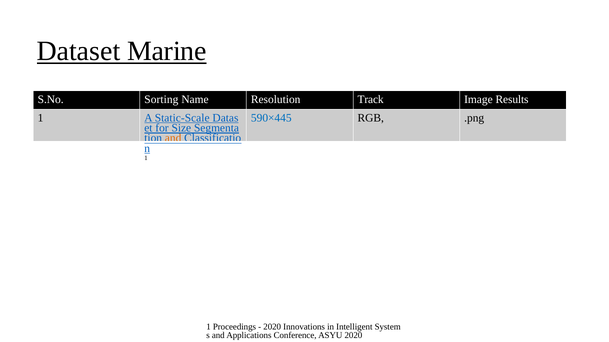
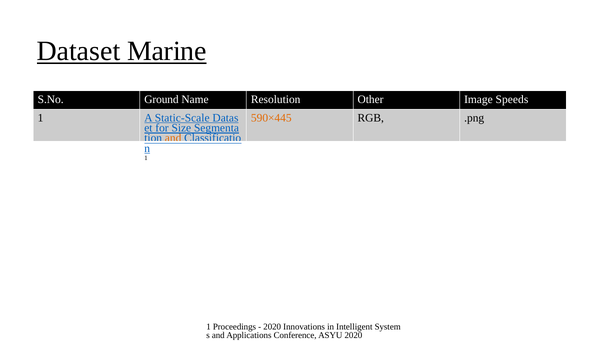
Sorting: Sorting -> Ground (161, 100)
Track: Track -> Other (371, 100)
Results: Results -> Speeds (512, 100)
590×445 colour: blue -> orange (271, 118)
